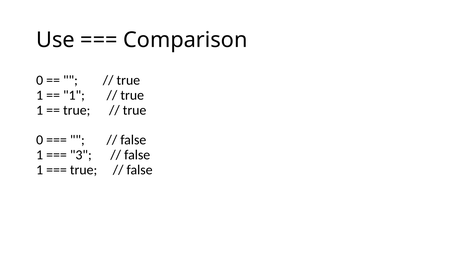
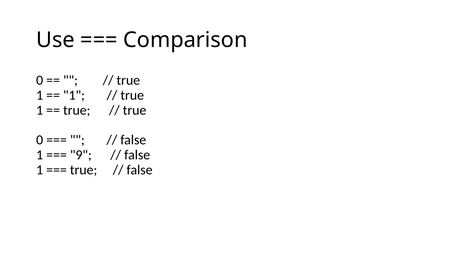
3: 3 -> 9 (81, 155)
